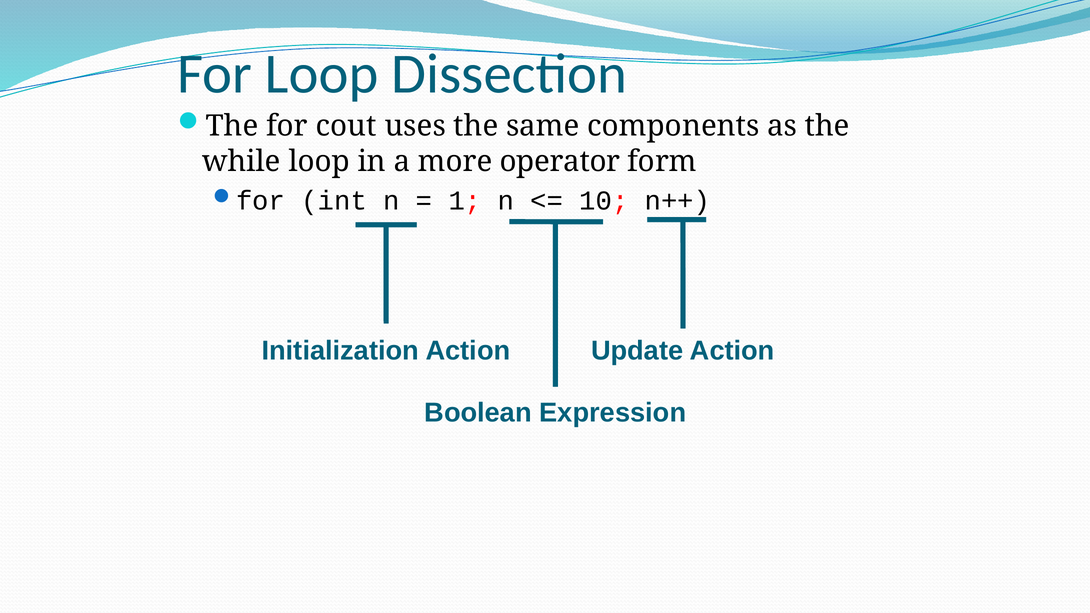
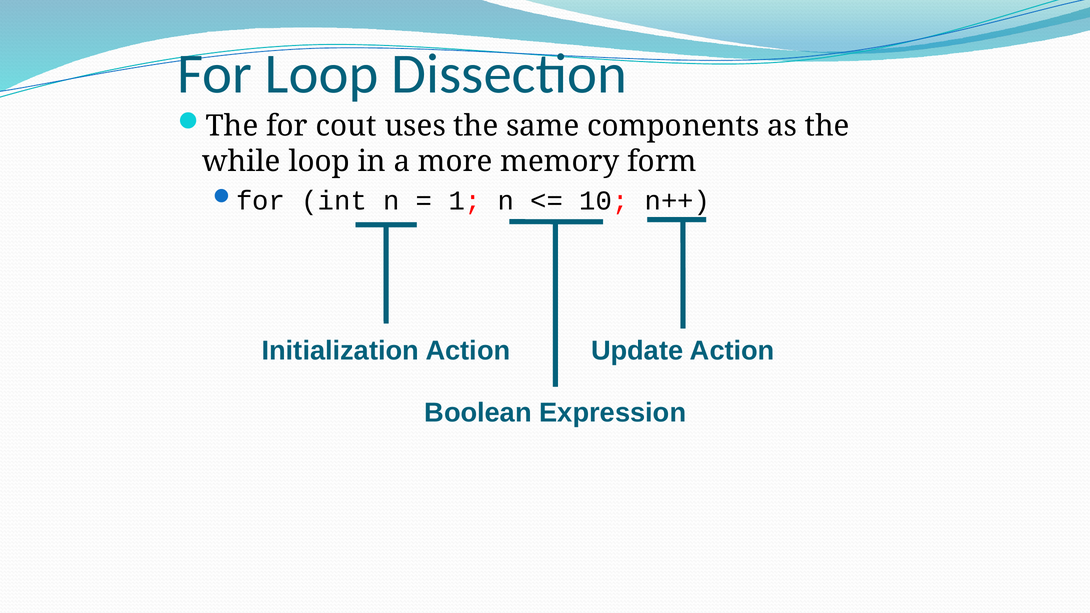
operator: operator -> memory (560, 161)
